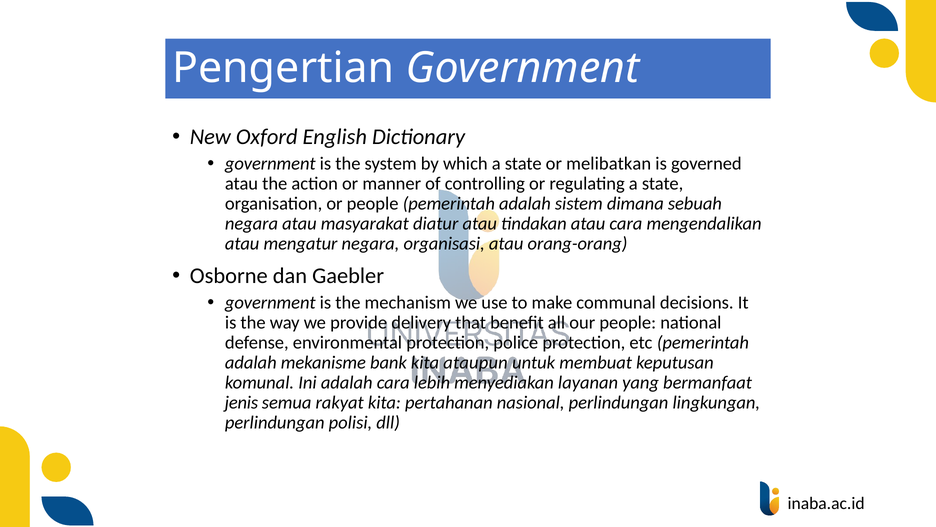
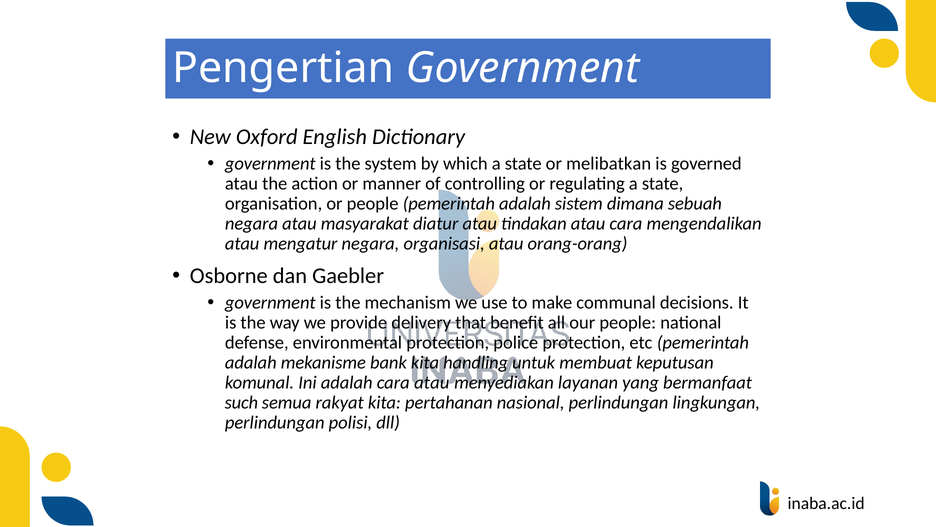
ataupun: ataupun -> handling (476, 362)
cara lebih: lebih -> atau (432, 382)
jenis: jenis -> such (241, 402)
